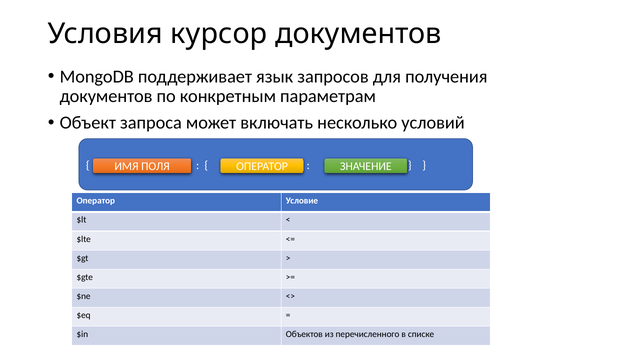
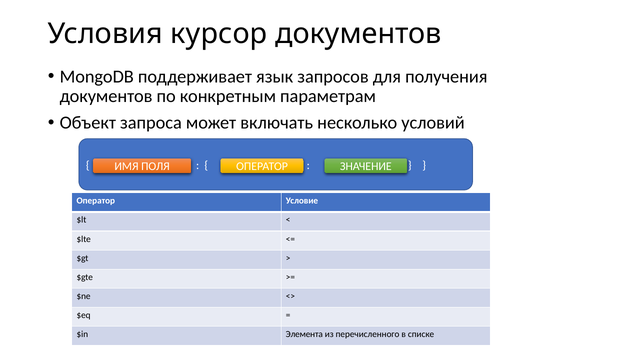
Объектов: Объектов -> Элемента (304, 335)
